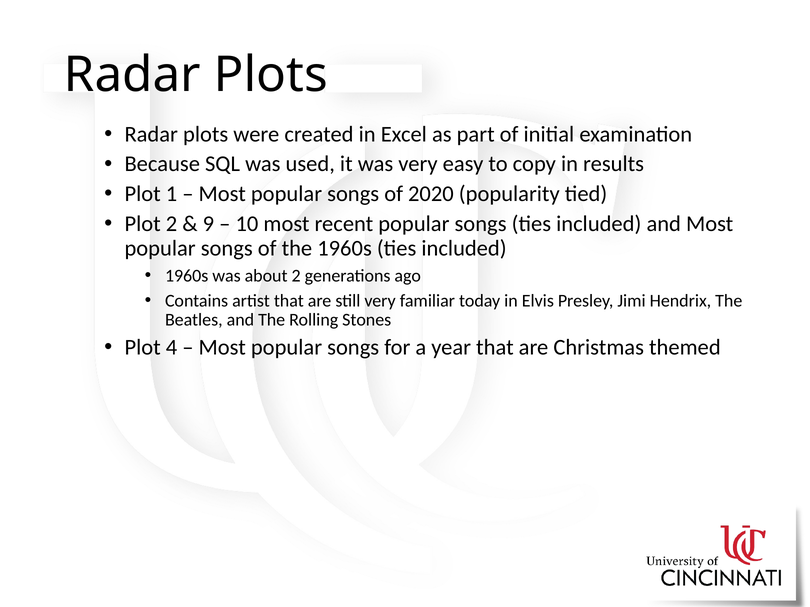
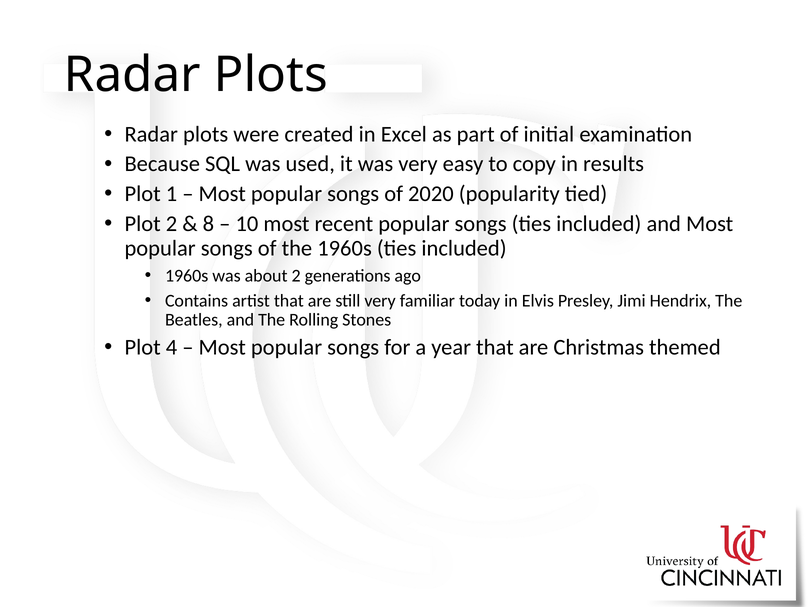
9: 9 -> 8 (208, 224)
